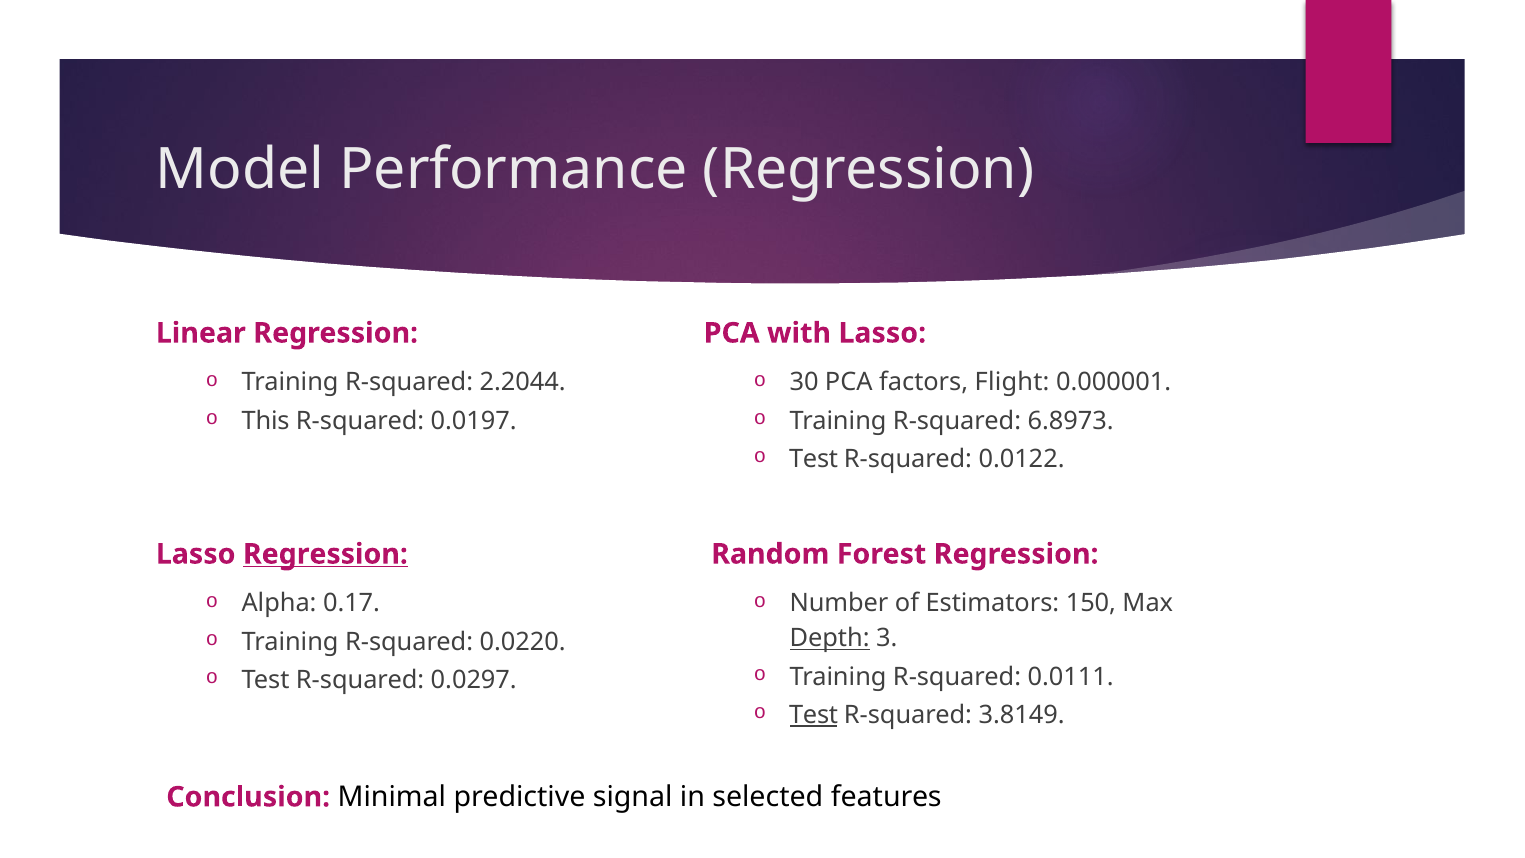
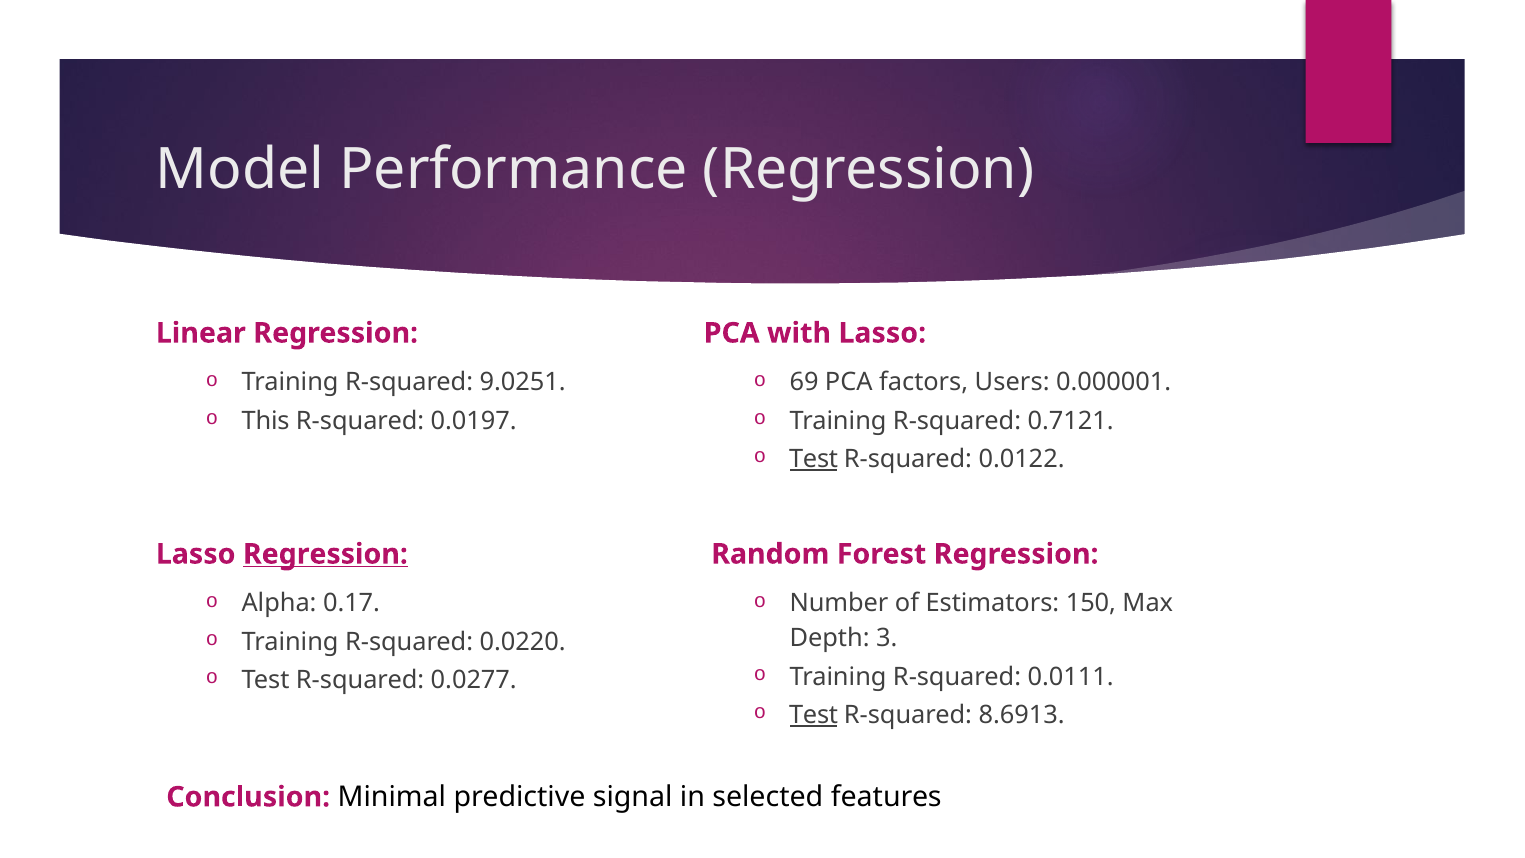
30: 30 -> 69 (804, 382)
Flight: Flight -> Users (1012, 382)
2.2044: 2.2044 -> 9.0251 (523, 382)
6.8973: 6.8973 -> 0.7121 (1071, 421)
Test underline: none -> present (814, 459)
Depth underline: present -> none (830, 638)
0.0297: 0.0297 -> 0.0277 (474, 680)
3.8149: 3.8149 -> 8.6913 (1022, 715)
